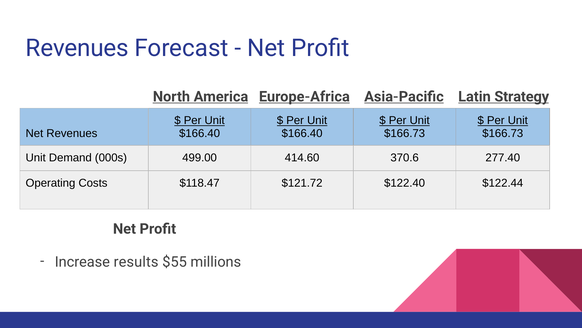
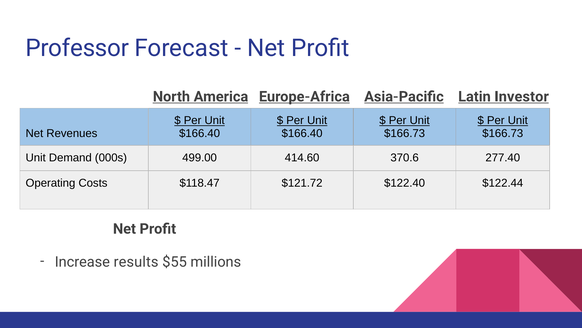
Revenues: Revenues -> Professor (77, 48)
Strategy: Strategy -> Investor (522, 96)
